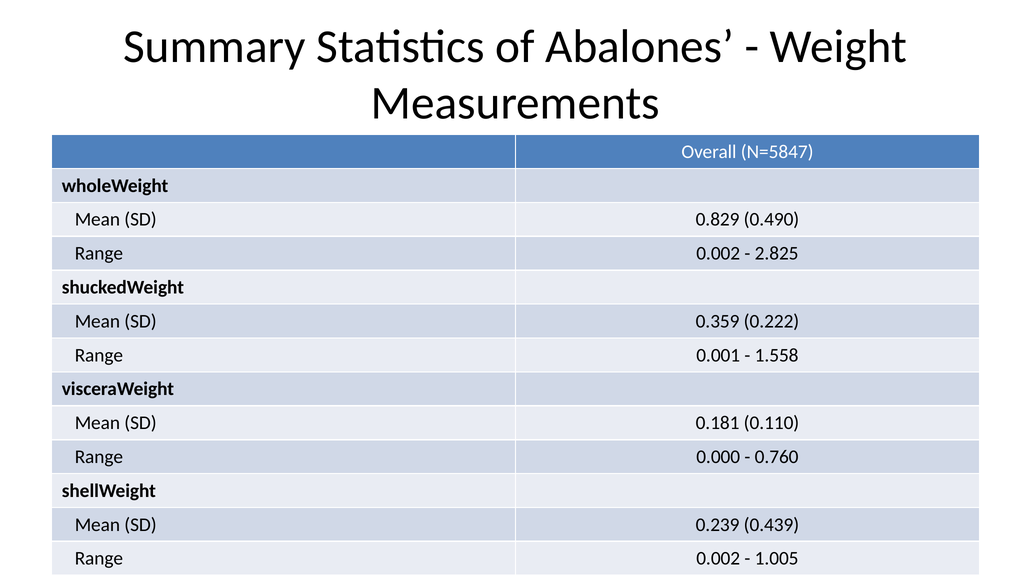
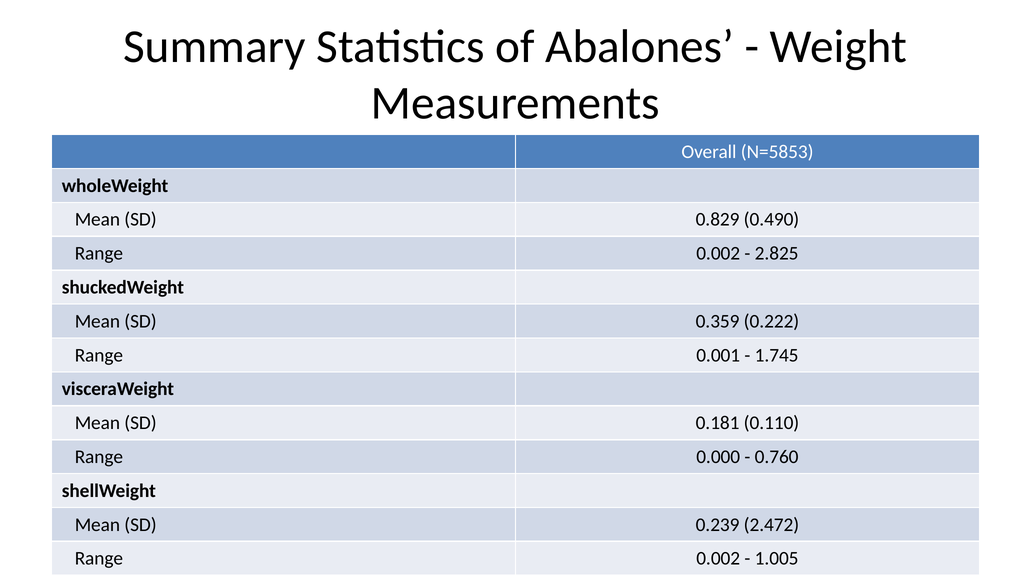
N=5847: N=5847 -> N=5853 (777, 152)
1.558: 1.558 -> 1.745 (777, 355)
0.439: 0.439 -> 2.472 (771, 525)
